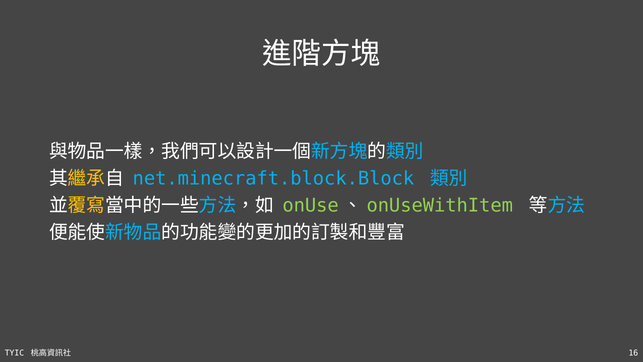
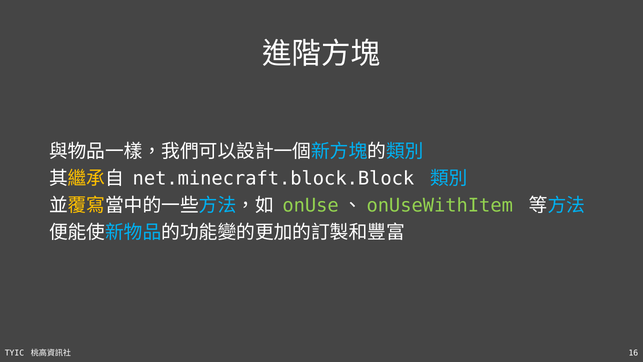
net.minecraft.block.Block colour: light blue -> white (273, 178)
